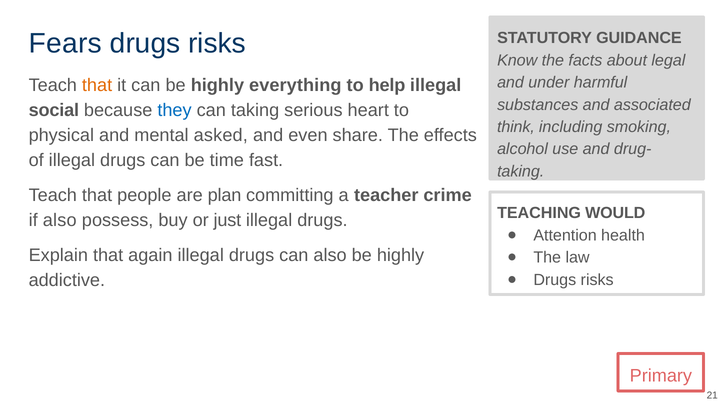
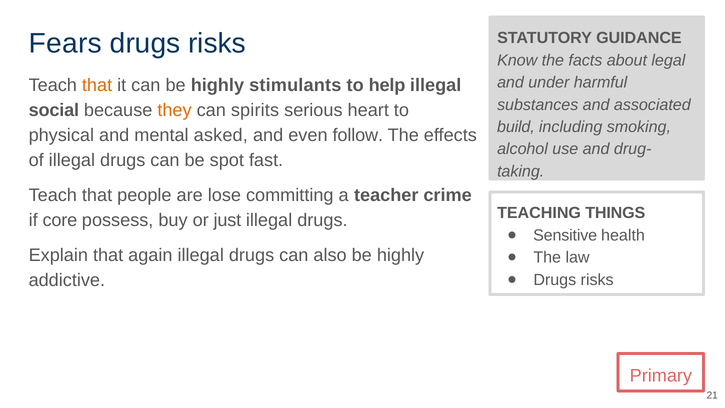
everything: everything -> stimulants (295, 85)
they colour: blue -> orange (174, 110)
can taking: taking -> spirits (255, 110)
think: think -> build (516, 127)
share: share -> follow (358, 135)
time: time -> spot (227, 160)
plan: plan -> lose (224, 195)
WOULD: WOULD -> THINGS (615, 213)
if also: also -> core (60, 220)
Attention: Attention -> Sensitive (565, 235)
